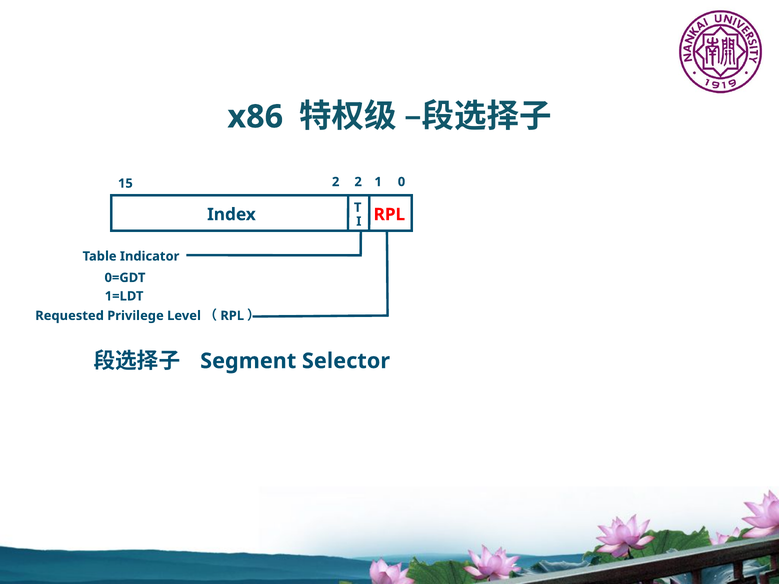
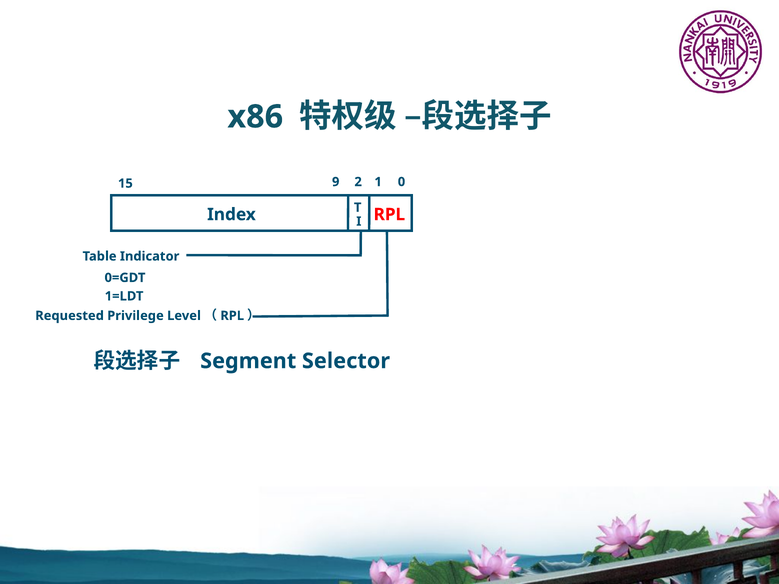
15 2: 2 -> 9 (336, 182)
